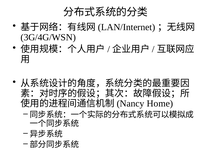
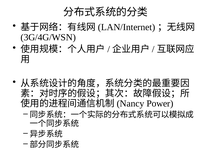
Home: Home -> Power (160, 104)
